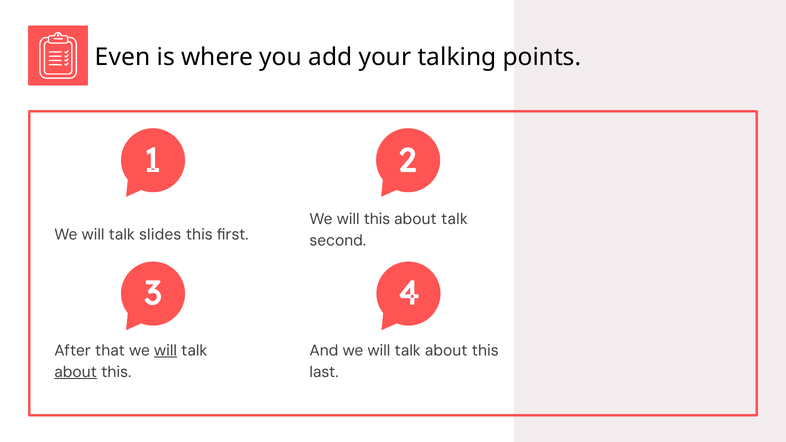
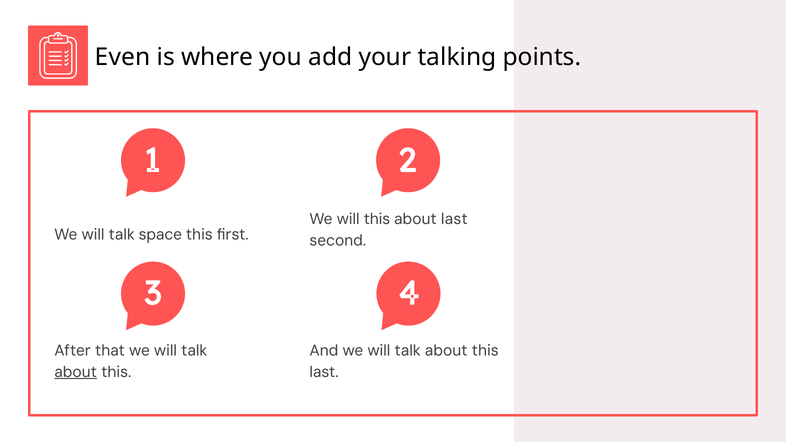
about talk: talk -> last (454, 219)
slides: slides -> space (160, 235)
will underline: present -> none (165, 351)
